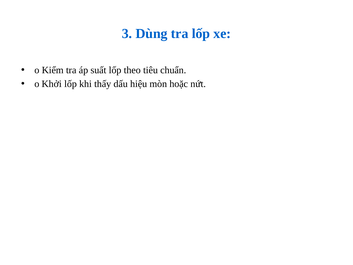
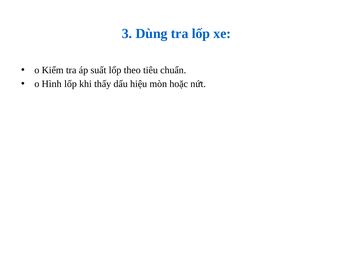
Khởi: Khởi -> Hình (52, 84)
